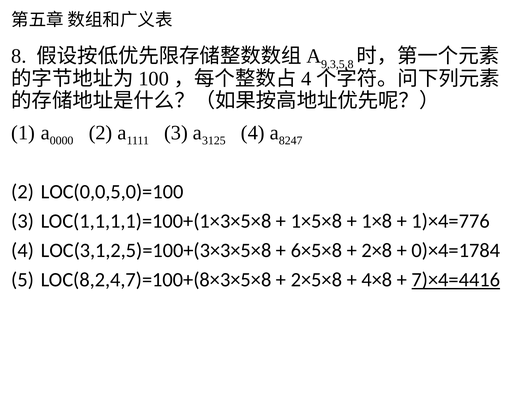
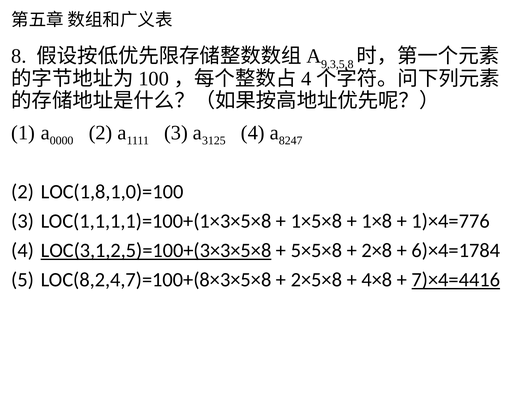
LOC(0,0,5,0)=100: LOC(0,0,5,0)=100 -> LOC(1,8,1,0)=100 (112, 192)
LOC(3,1,2,5)=100+(3×3×5×8 underline: none -> present (156, 250)
6×5×8: 6×5×8 -> 5×5×8 (316, 250)
0)×4=1784: 0)×4=1784 -> 6)×4=1784 (456, 250)
